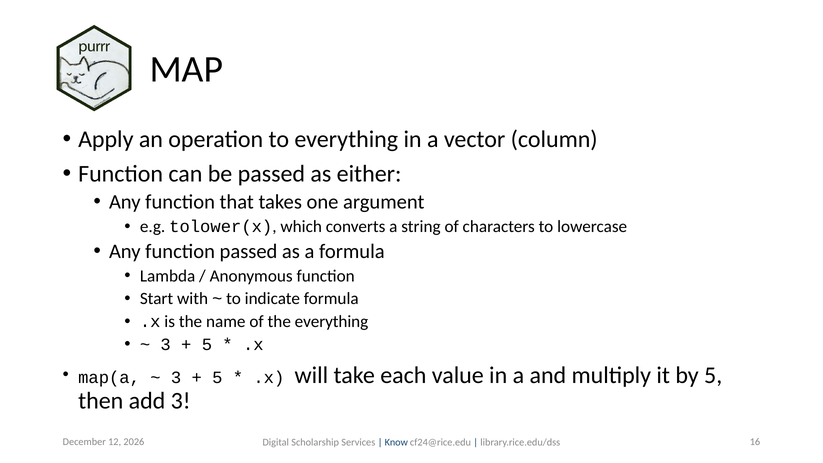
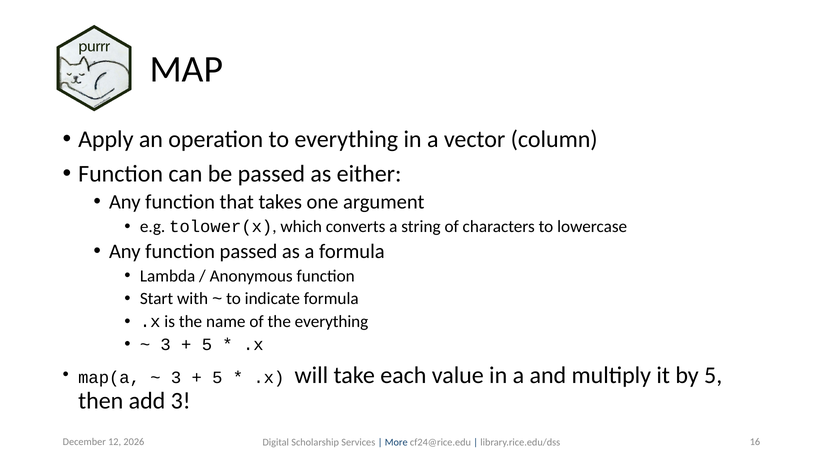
Know: Know -> More (396, 442)
